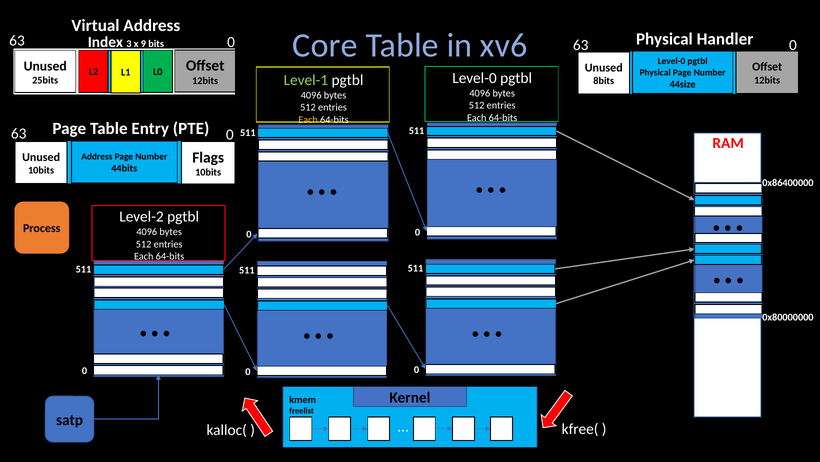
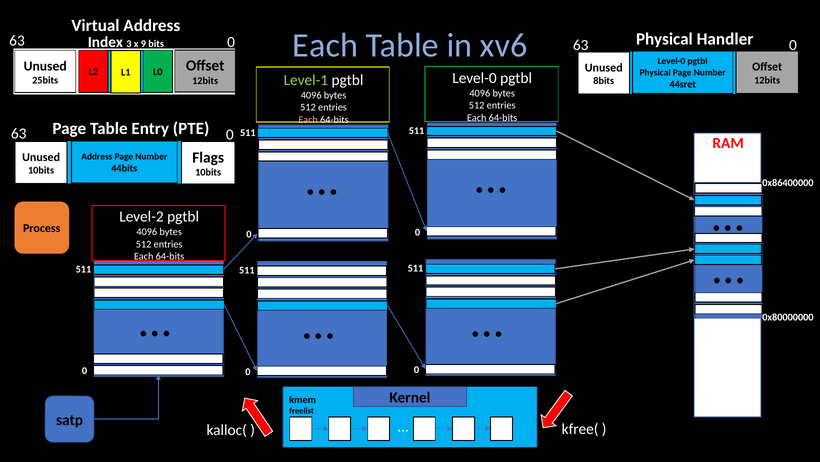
Core: Core -> Each (325, 45)
44size: 44size -> 44sret (683, 84)
Each colour: yellow -> pink (308, 120)
